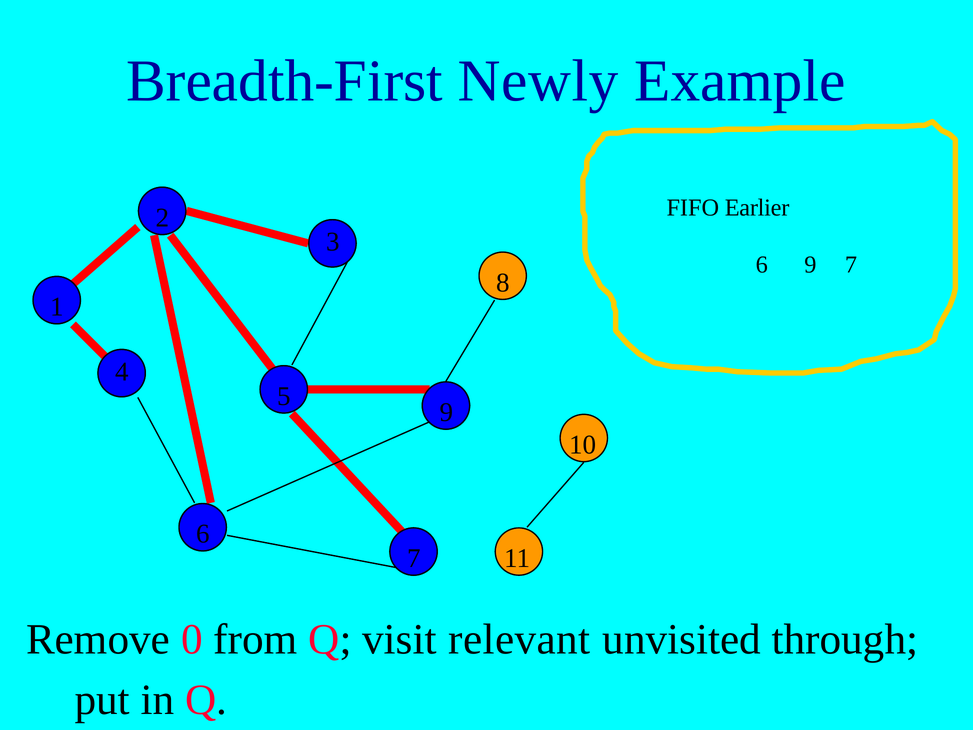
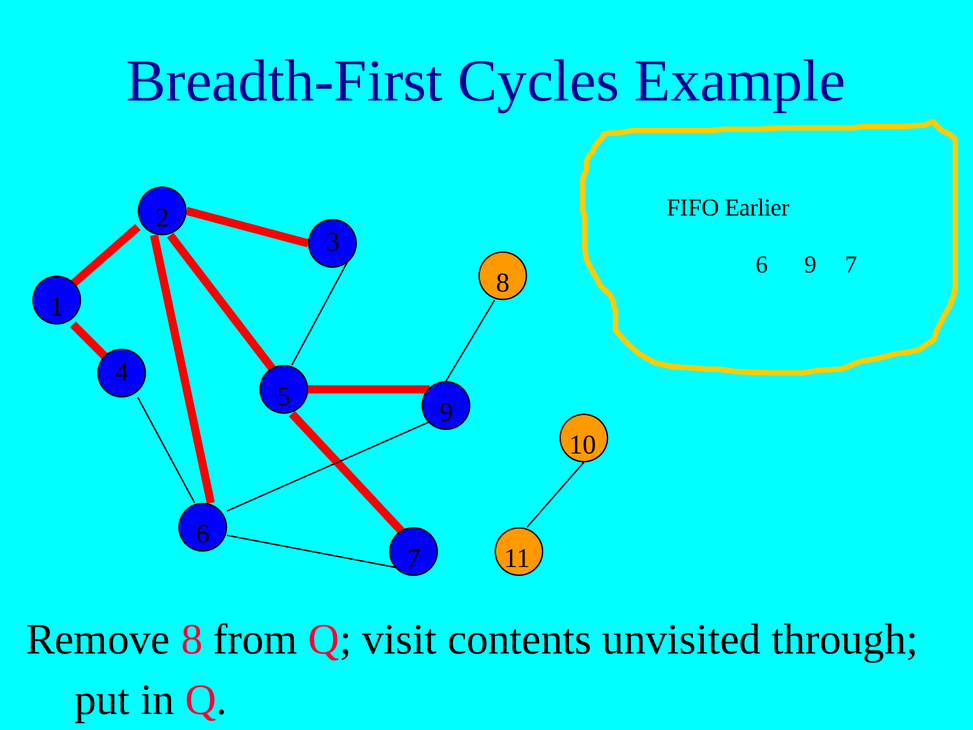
Newly: Newly -> Cycles (539, 81)
Remove 0: 0 -> 8 (192, 639)
relevant: relevant -> contents (520, 639)
